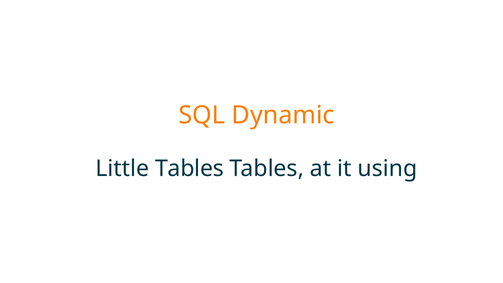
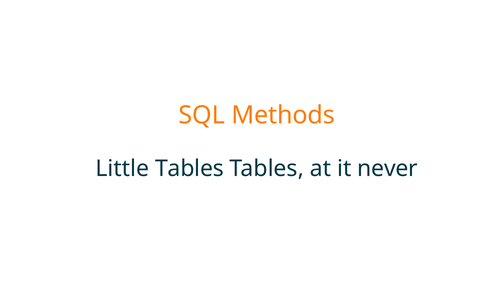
Dynamic: Dynamic -> Methods (283, 115)
using: using -> never (388, 168)
